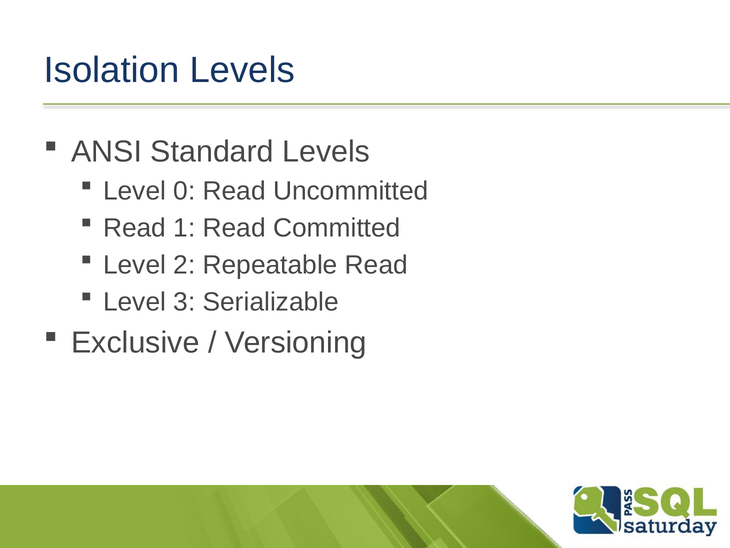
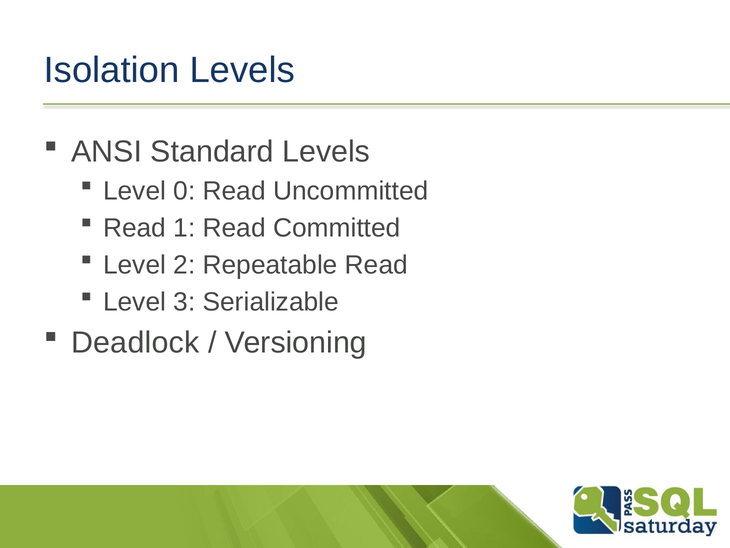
Exclusive: Exclusive -> Deadlock (135, 342)
